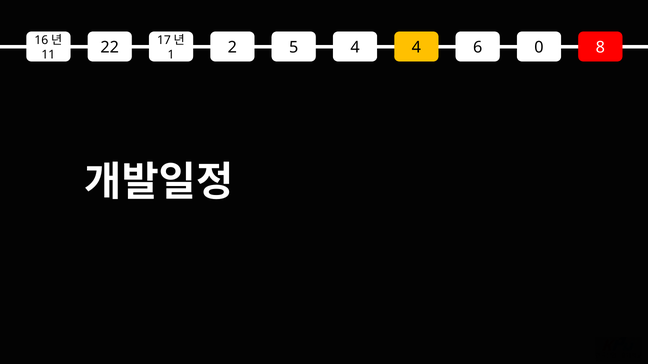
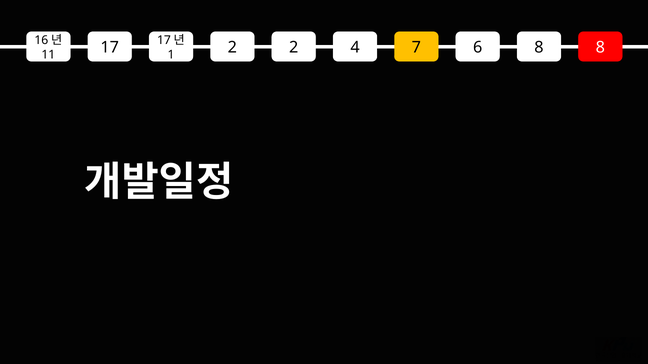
22: 22 -> 17 (110, 48)
2 5: 5 -> 2 (294, 48)
4 4: 4 -> 7 (416, 48)
6 0: 0 -> 8 (539, 48)
